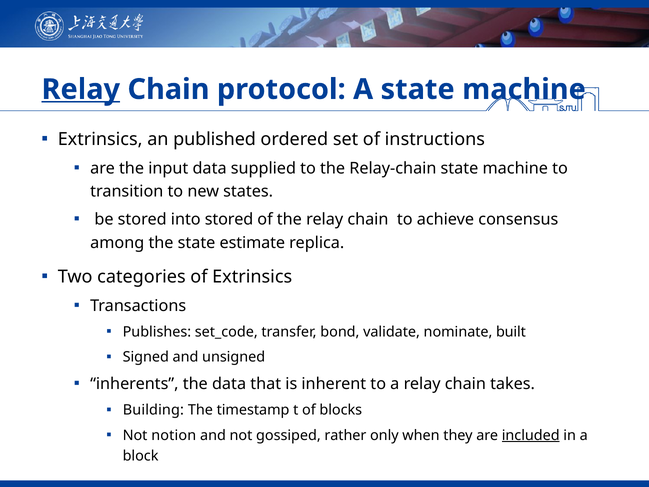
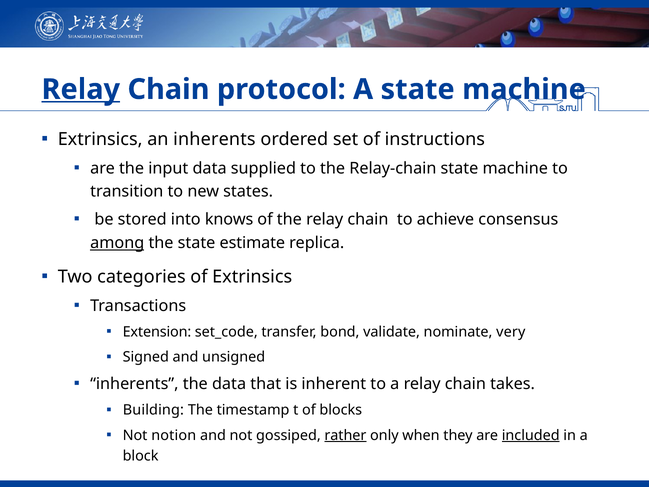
an published: published -> inherents (214, 139)
into stored: stored -> knows (229, 219)
among underline: none -> present (117, 243)
Publishes: Publishes -> Extension (157, 332)
built: built -> very (511, 332)
rather underline: none -> present (345, 435)
